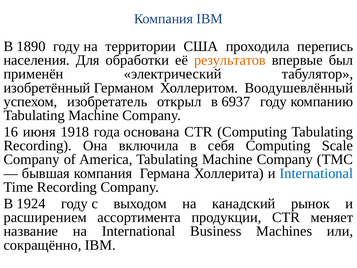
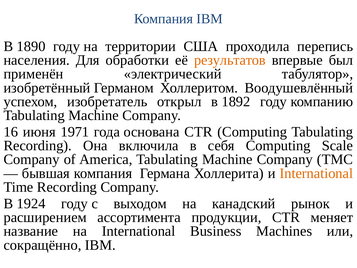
6937: 6937 -> 1892 (236, 102)
1918: 1918 -> 1971 (75, 132)
International colour: blue -> orange (316, 173)
